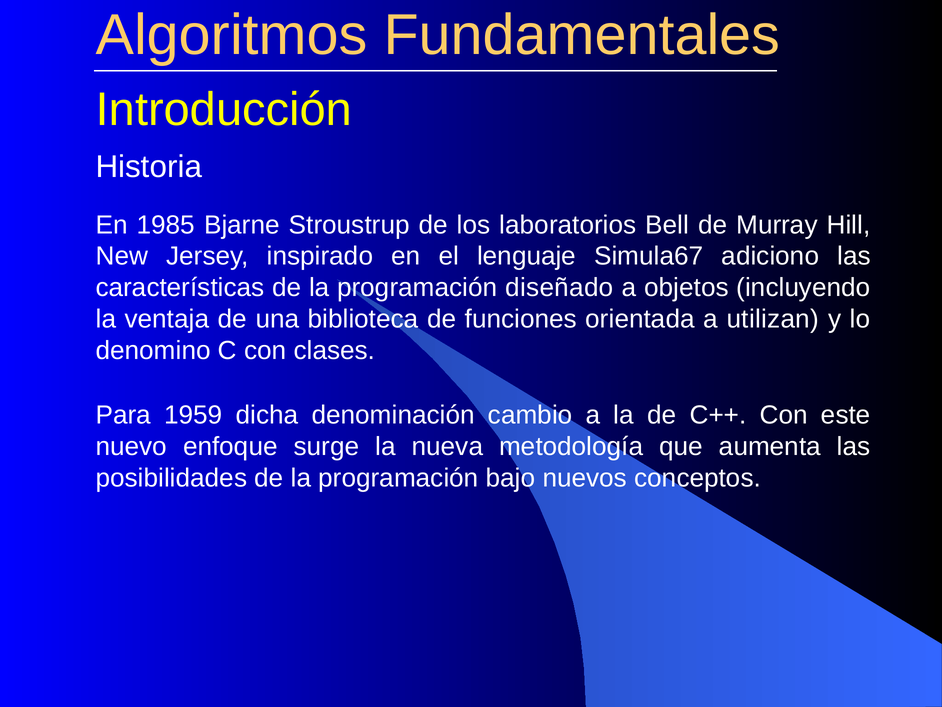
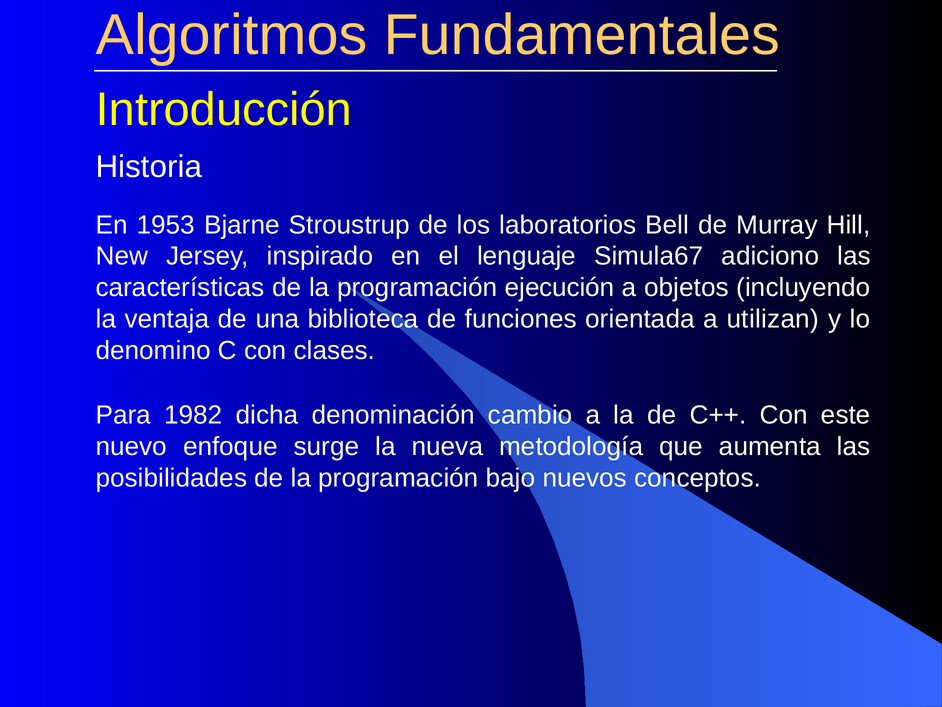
1985: 1985 -> 1953 (166, 225)
diseñado: diseñado -> ejecución (560, 288)
1959: 1959 -> 1982 (193, 415)
